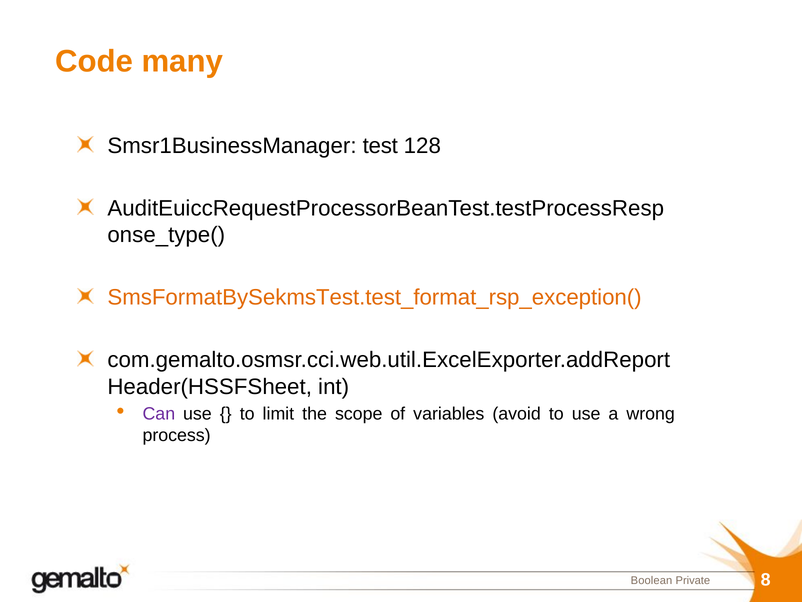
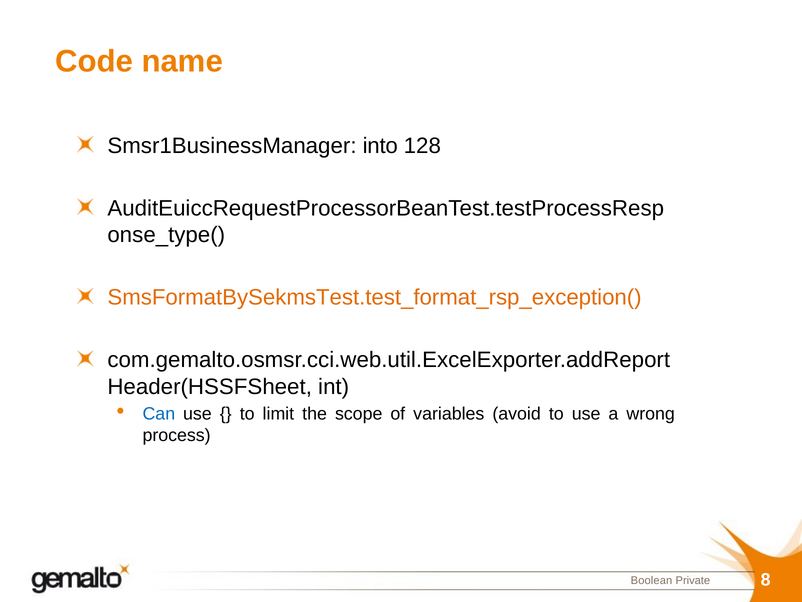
many: many -> name (182, 62)
test: test -> into (380, 146)
Can colour: purple -> blue (159, 414)
